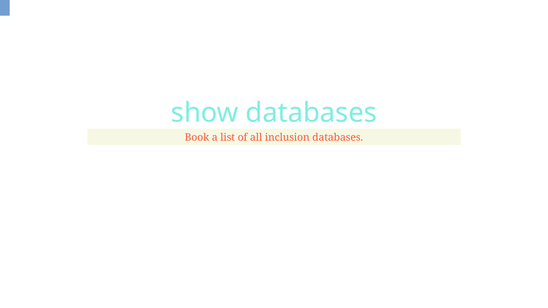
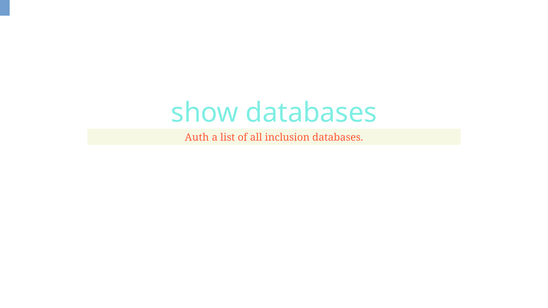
Book: Book -> Auth (197, 138)
